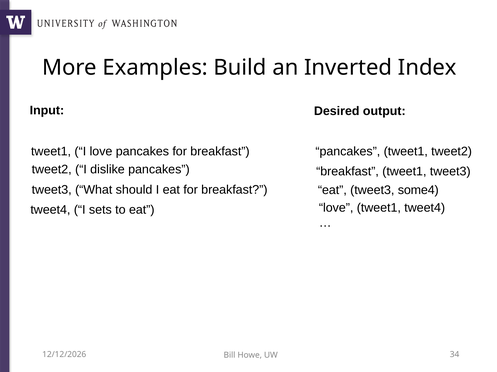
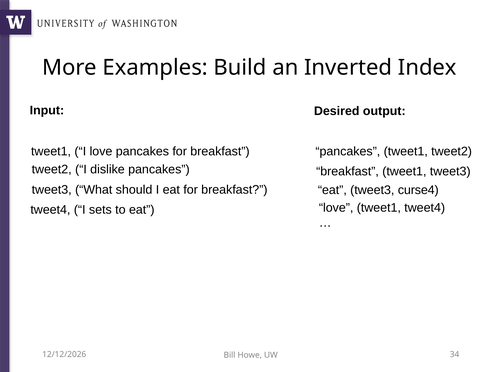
some4: some4 -> curse4 (418, 191)
